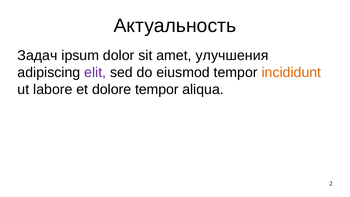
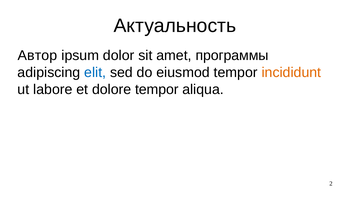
Задач: Задач -> Автор (37, 56)
улучшения: улучшения -> программы (232, 56)
elit colour: purple -> blue (95, 72)
